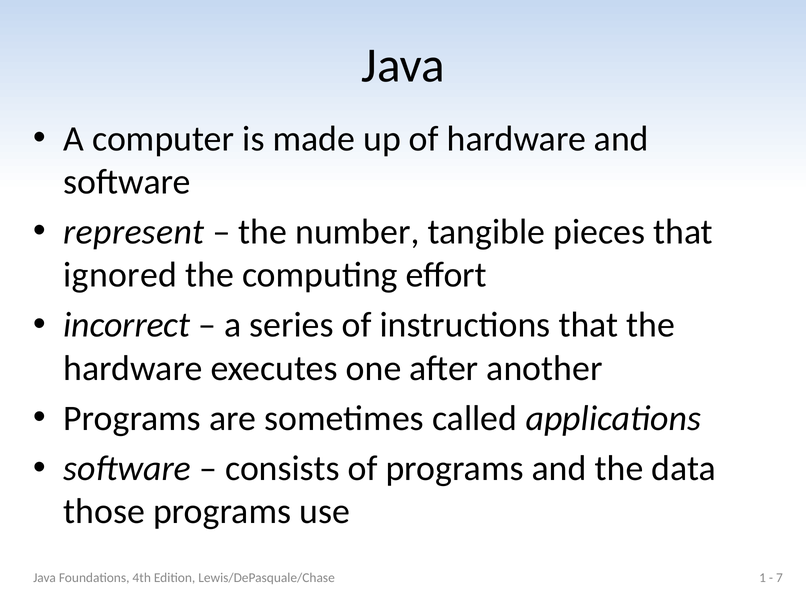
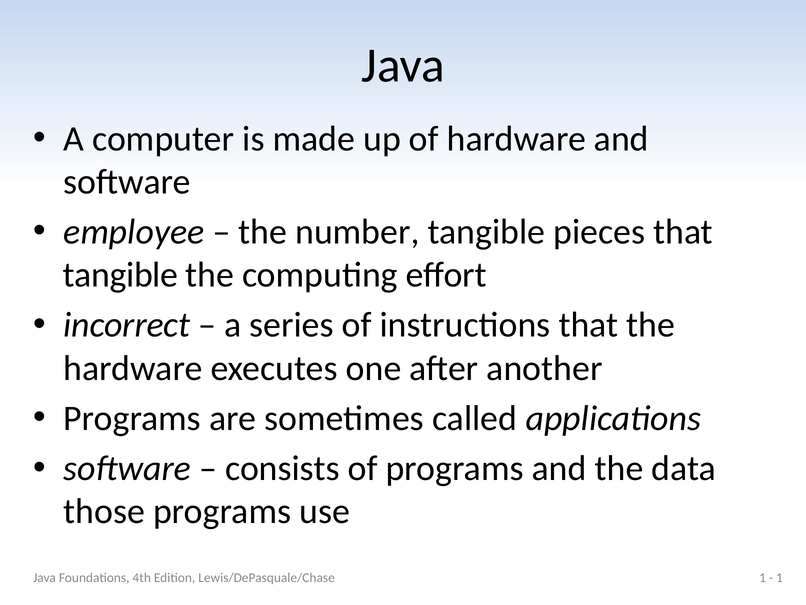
represent: represent -> employee (134, 232)
ignored: ignored -> tangible (120, 275)
7: 7 -> 1 (779, 577)
